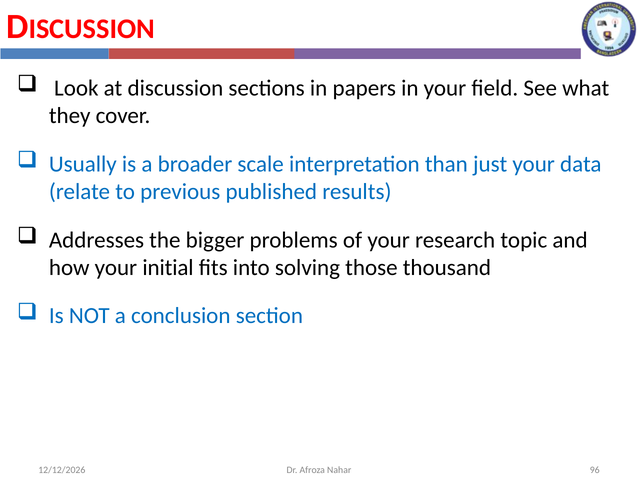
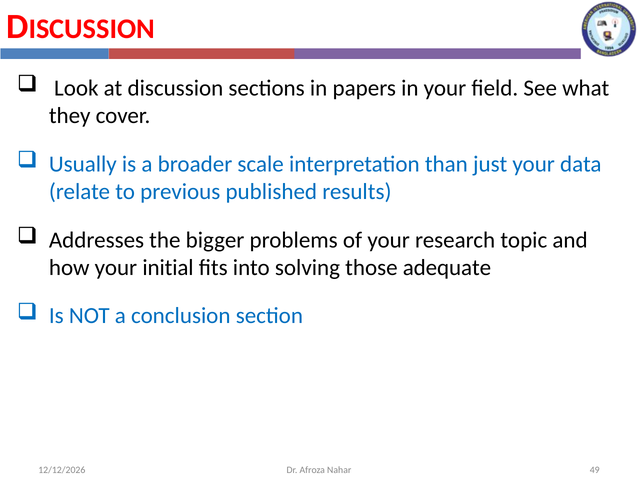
thousand: thousand -> adequate (447, 268)
96: 96 -> 49 (595, 470)
